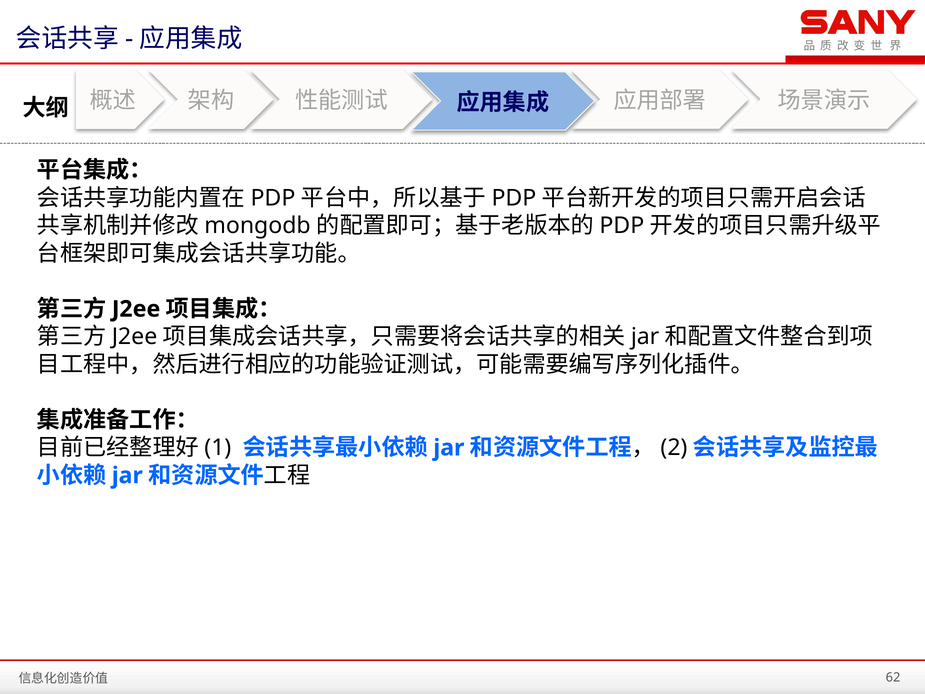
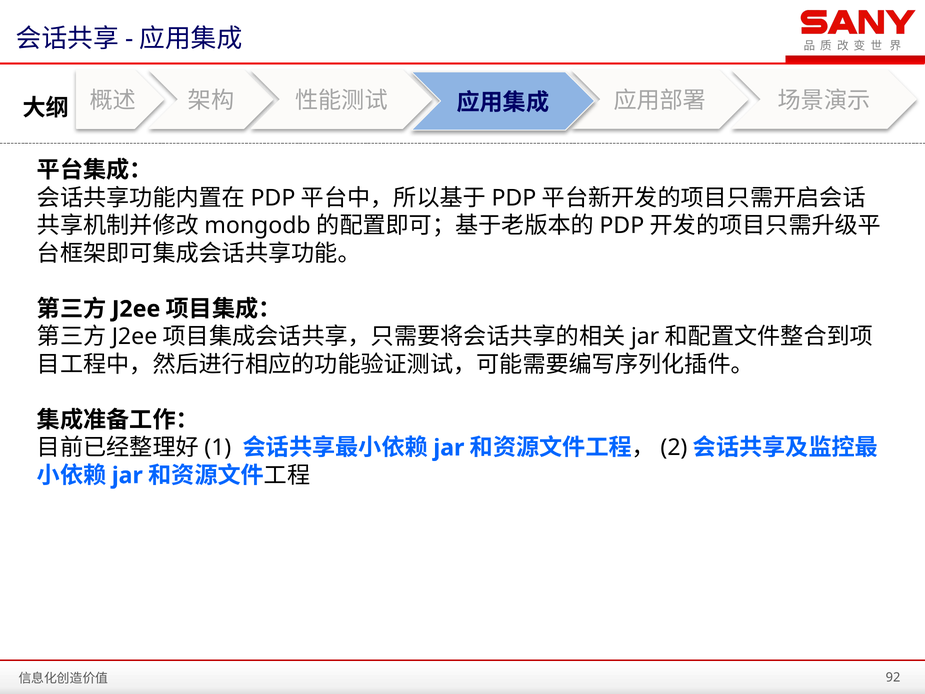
62: 62 -> 92 (893, 677)
